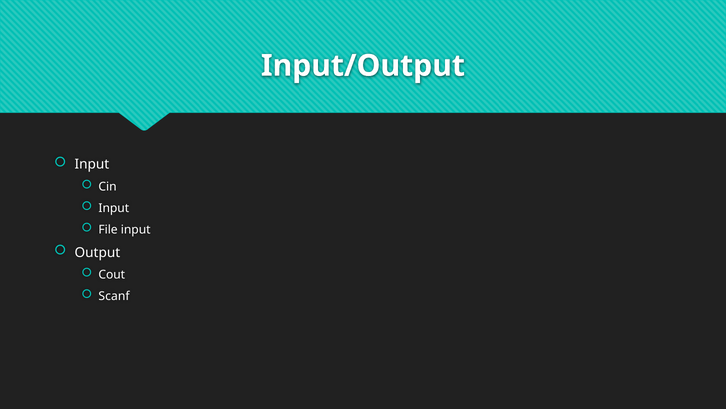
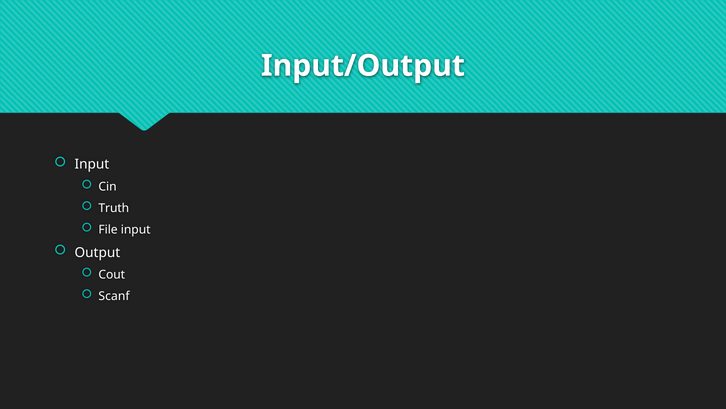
Input: Input -> Truth (114, 208)
